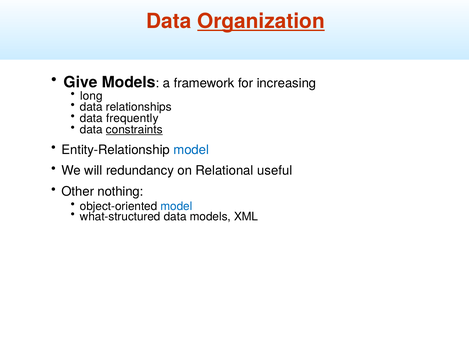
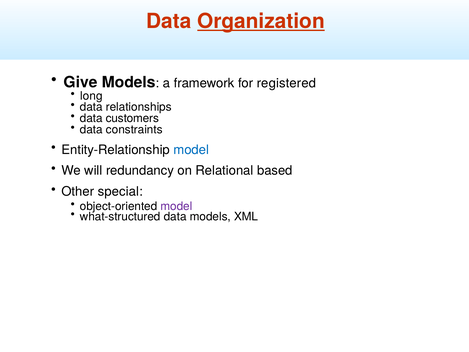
increasing: increasing -> registered (286, 83)
frequently: frequently -> customers (132, 118)
constraints underline: present -> none (134, 130)
useful: useful -> based (275, 170)
nothing: nothing -> special (120, 191)
model colour: blue -> purple (176, 206)
